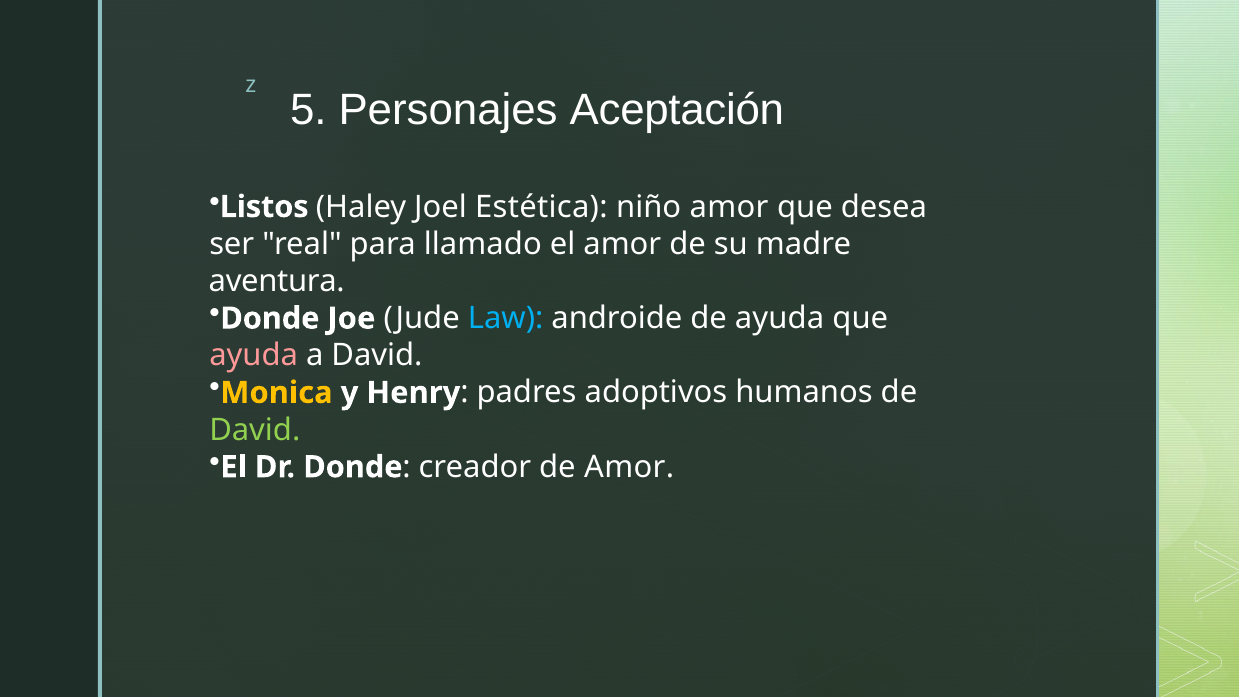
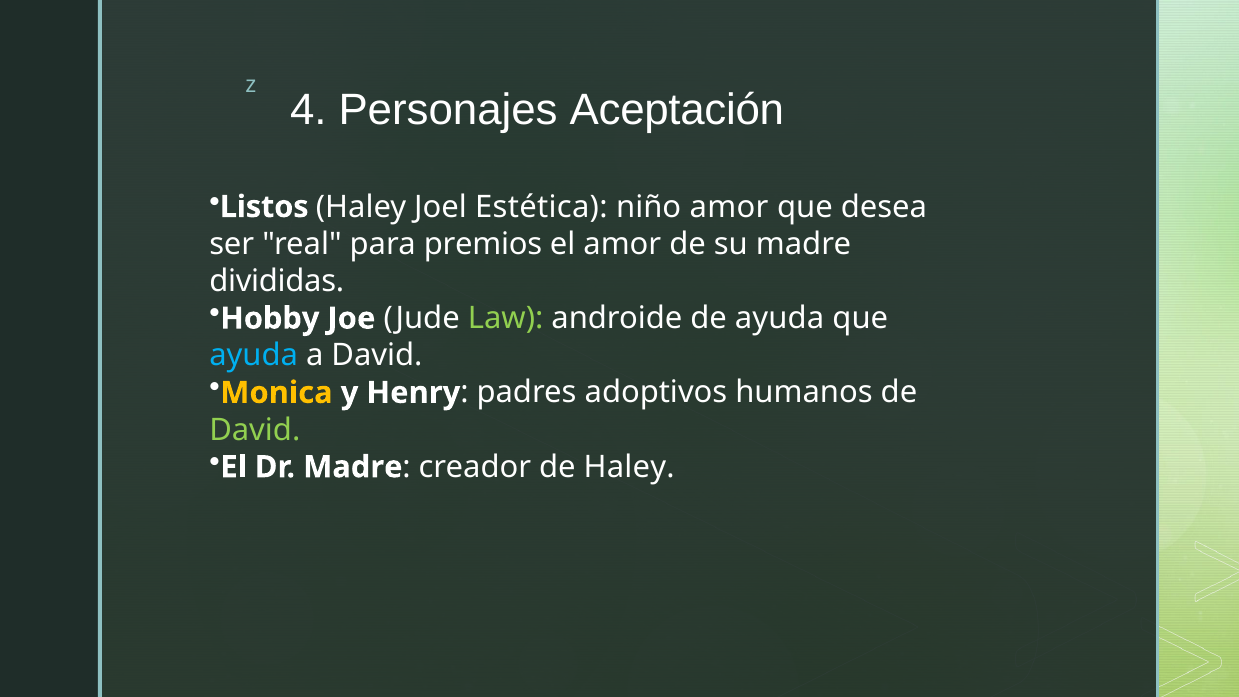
5: 5 -> 4 (308, 110)
llamado: llamado -> premios (483, 244)
aventura: aventura -> divididas (277, 281)
Donde: Donde -> Hobby (270, 318)
Law colour: light blue -> light green (506, 318)
ayuda colour: pink -> light blue (254, 356)
Dr Donde: Donde -> Madre (353, 467)
de Amor: Amor -> Haley (629, 467)
